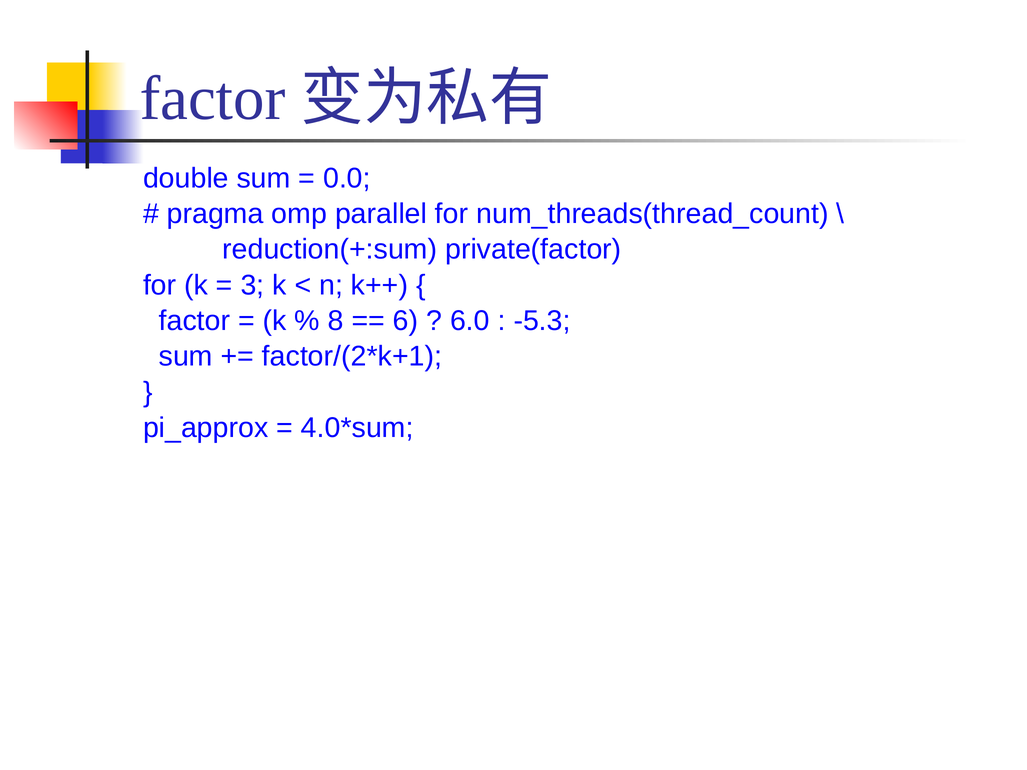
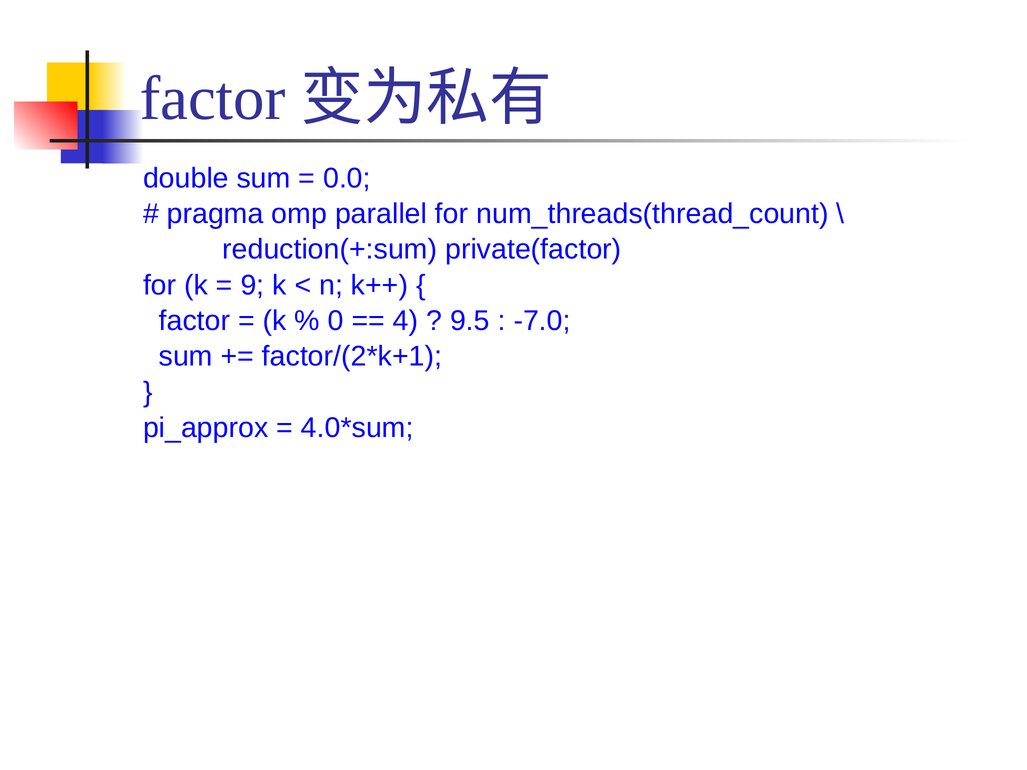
3: 3 -> 9 (252, 285)
8: 8 -> 0 (336, 321)
6: 6 -> 4 (406, 321)
6.0: 6.0 -> 9.5 (470, 321)
-5.3: -5.3 -> -7.0 (542, 321)
